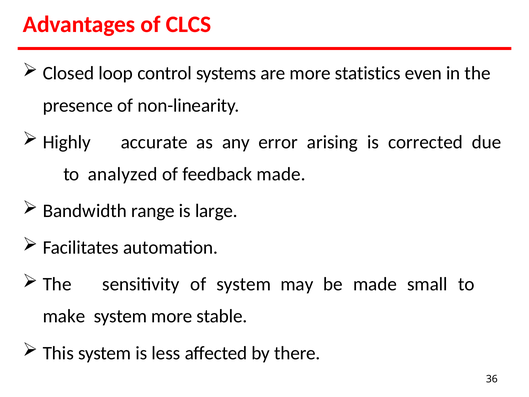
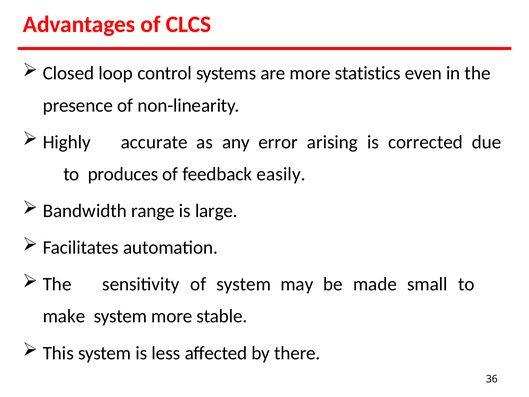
analyzed: analyzed -> produces (123, 174)
feedback made: made -> easily (281, 174)
